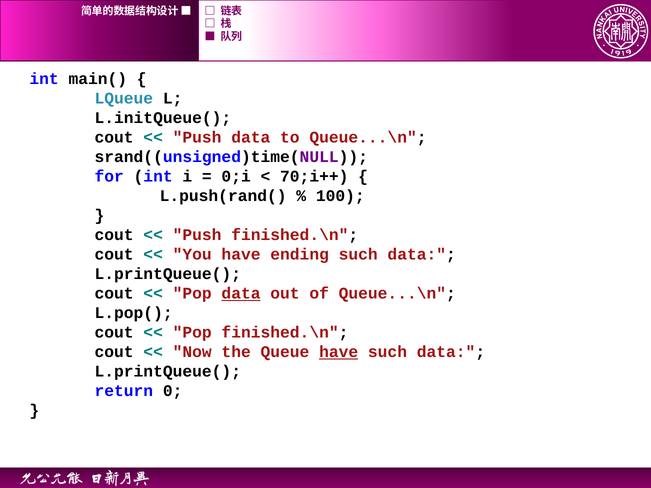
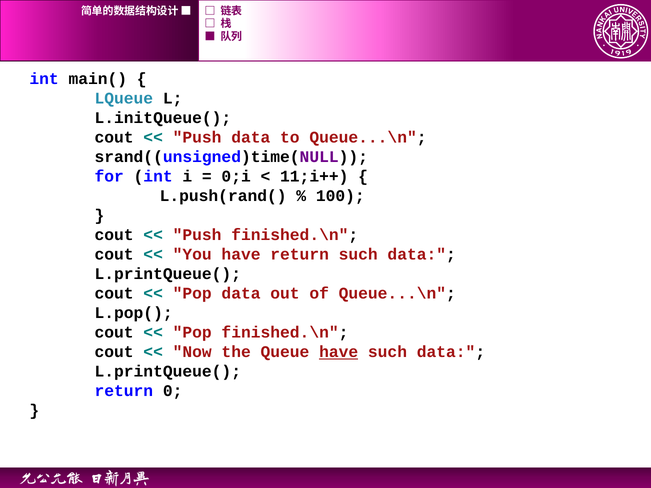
70;i++: 70;i++ -> 11;i++ (314, 176)
have ending: ending -> return (300, 255)
data underline: present -> none (241, 294)
